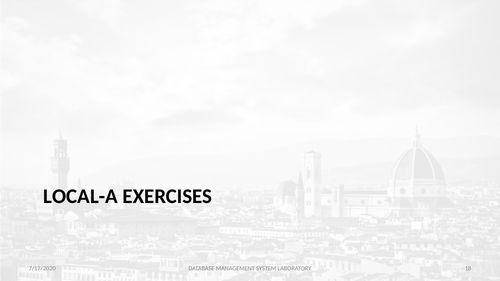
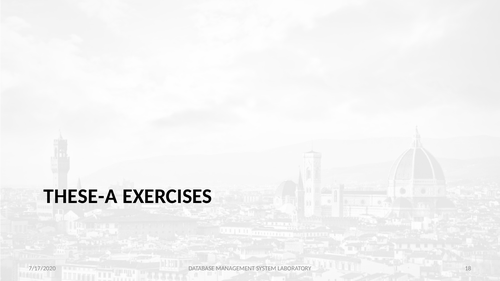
LOCAL-A: LOCAL-A -> THESE-A (81, 197)
